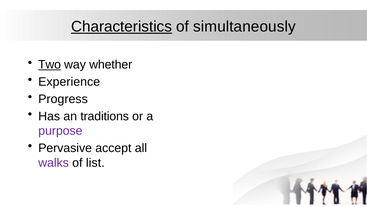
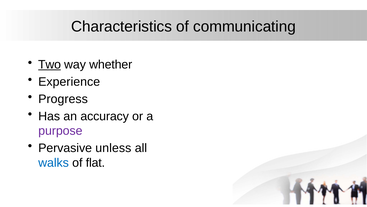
Characteristics underline: present -> none (121, 27)
simultaneously: simultaneously -> communicating (244, 27)
traditions: traditions -> accuracy (105, 116)
accept: accept -> unless (113, 148)
walks colour: purple -> blue (54, 162)
list: list -> flat (95, 162)
